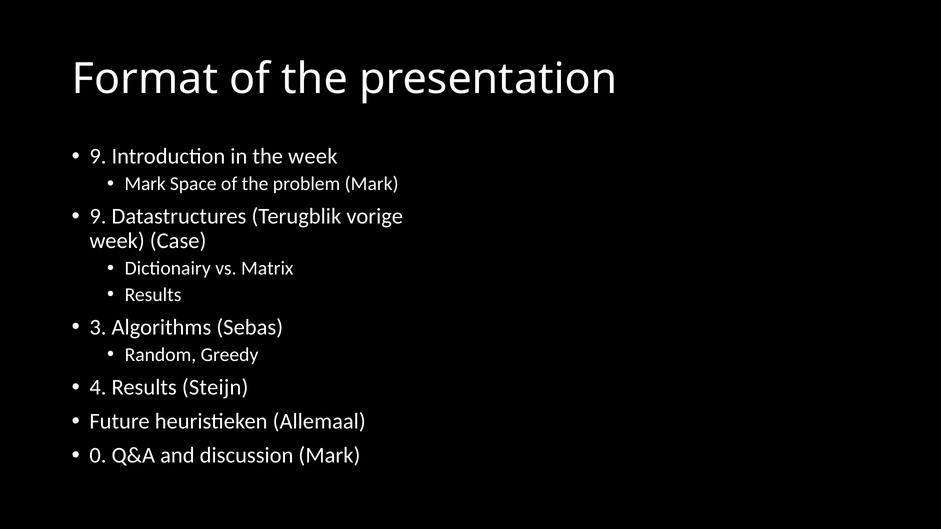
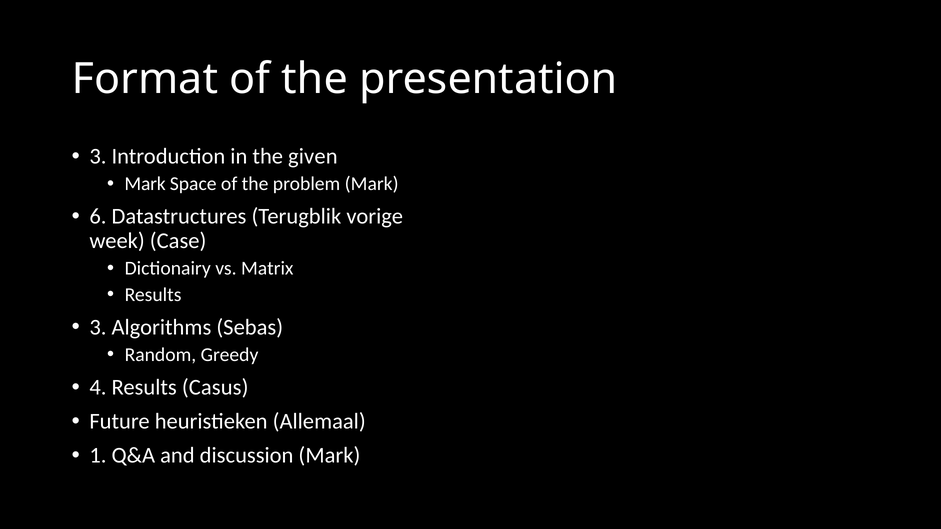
9: 9 -> 3 (98, 156)
the week: week -> given (313, 156)
9: 9 -> 6 (98, 217)
Steijn: Steijn -> Casus (215, 388)
0: 0 -> 1 (98, 456)
